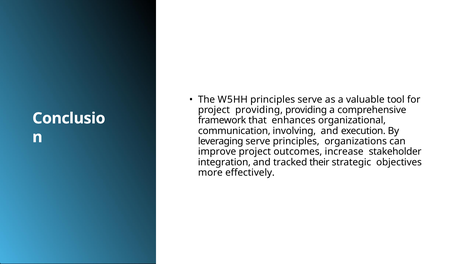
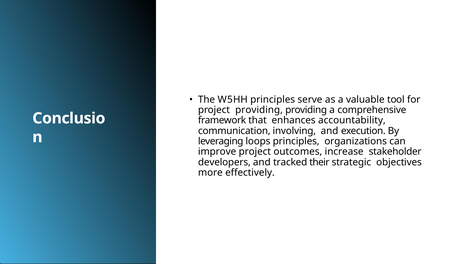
organizational: organizational -> accountability (352, 121)
leveraging serve: serve -> loops (258, 141)
integration: integration -> developers (224, 162)
